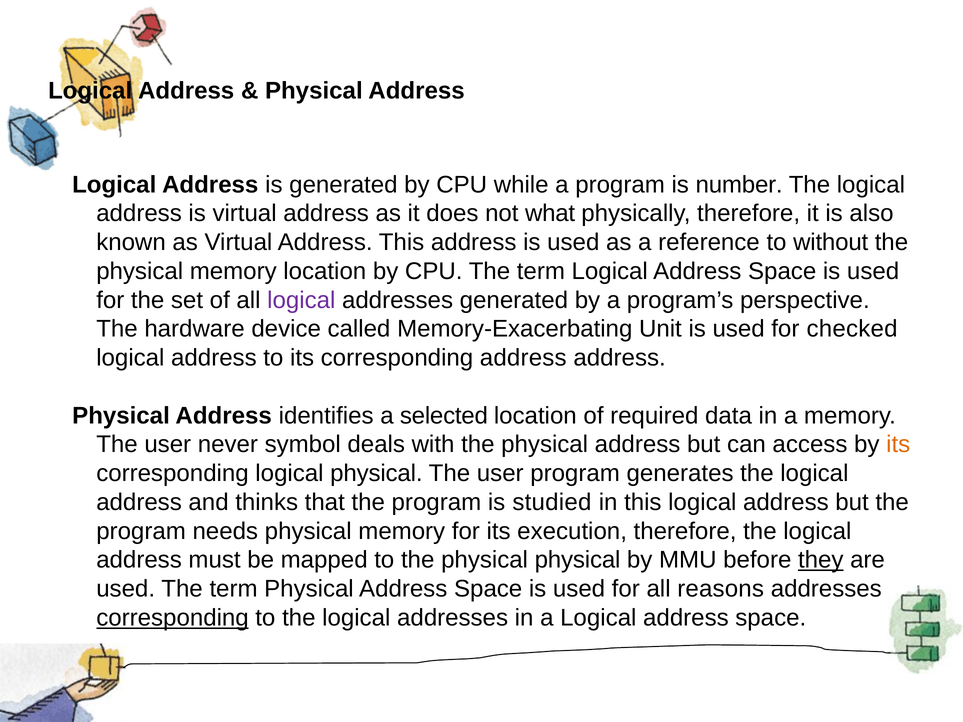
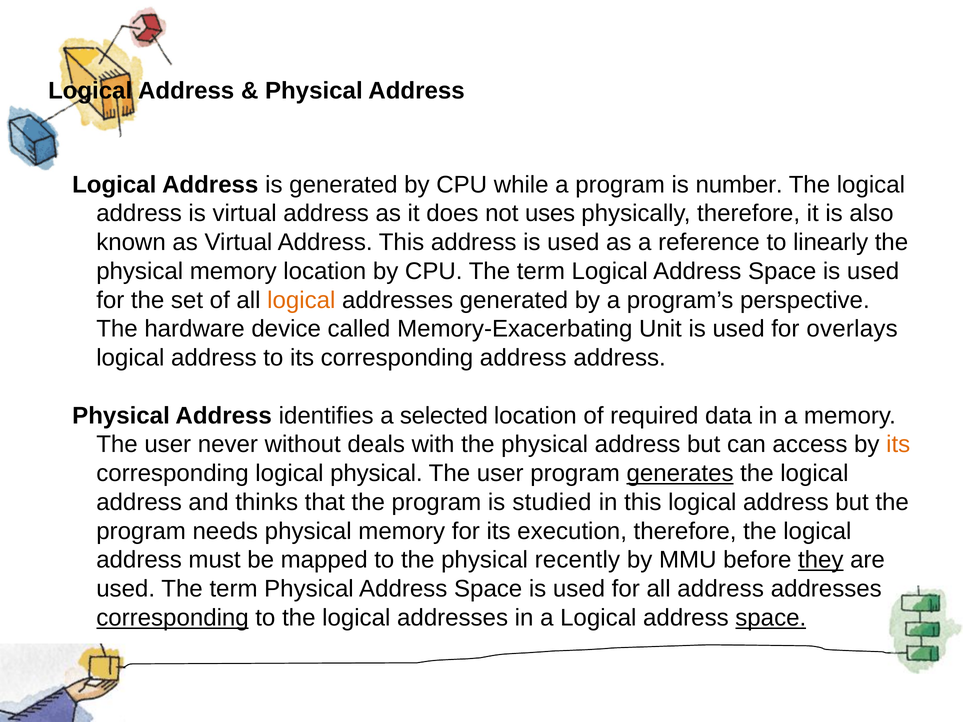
what: what -> uses (550, 214)
without: without -> linearly (831, 242)
logical colour: purple -> orange (301, 300)
checked: checked -> overlays (852, 329)
symbol: symbol -> without (303, 445)
generates underline: none -> present (680, 474)
physical physical: physical -> recently (577, 560)
all reasons: reasons -> address (721, 589)
space underline: none -> present (771, 618)
